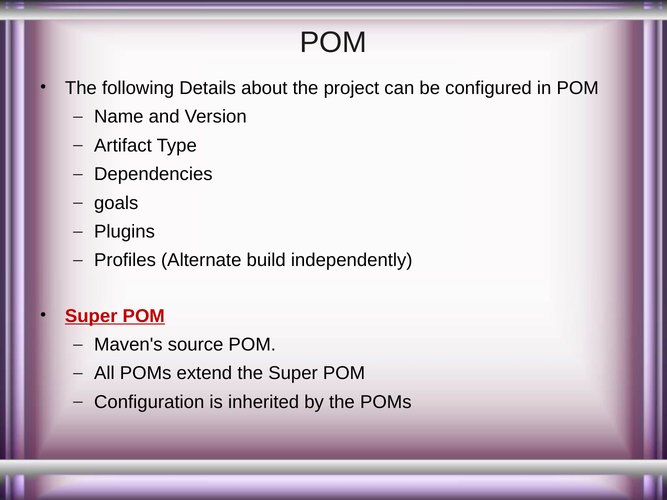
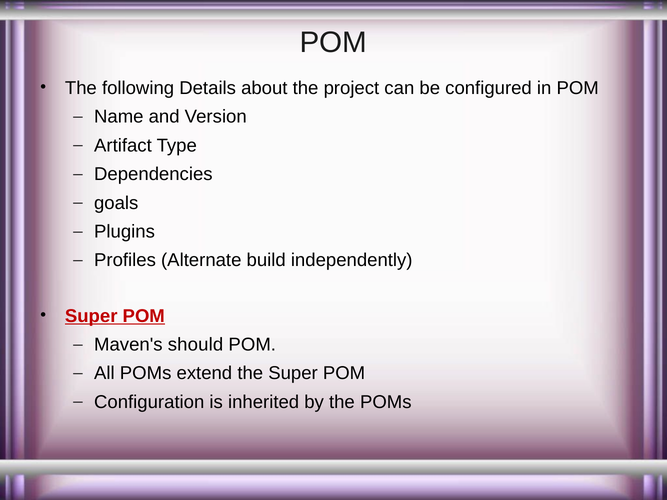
source: source -> should (196, 345)
